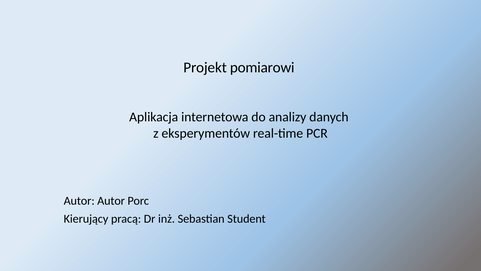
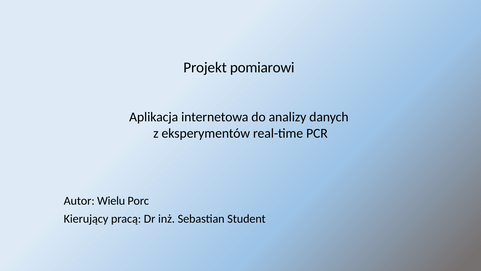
Autor Autor: Autor -> Wielu (111, 201)
